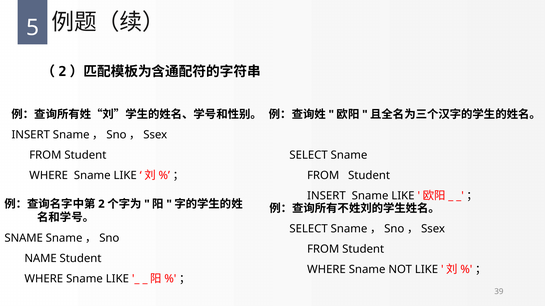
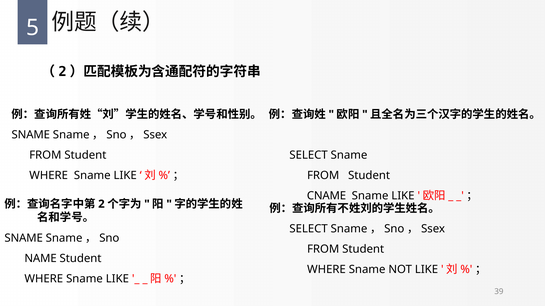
INSERT: INSERT -> SNAME (31, 135)
INSERT: INSERT -> CNAME (327, 196)
